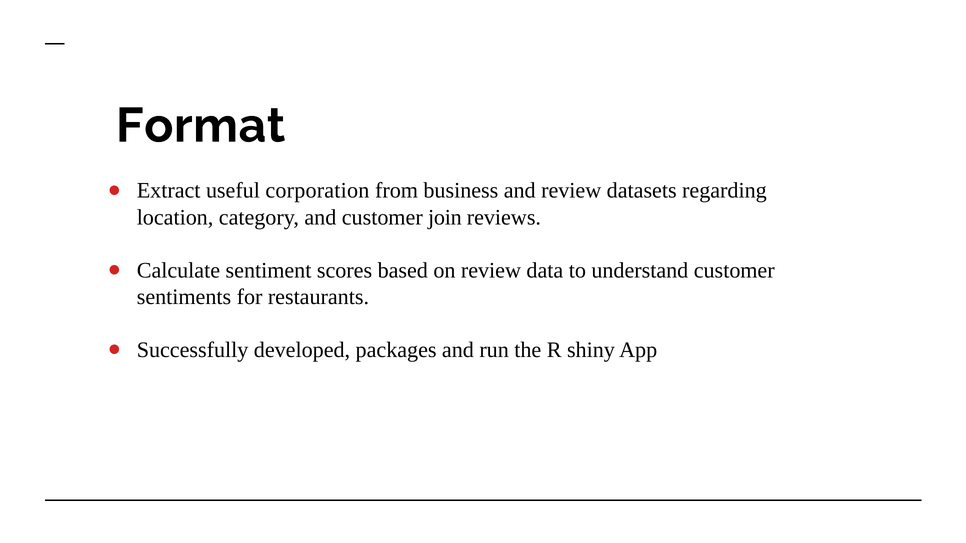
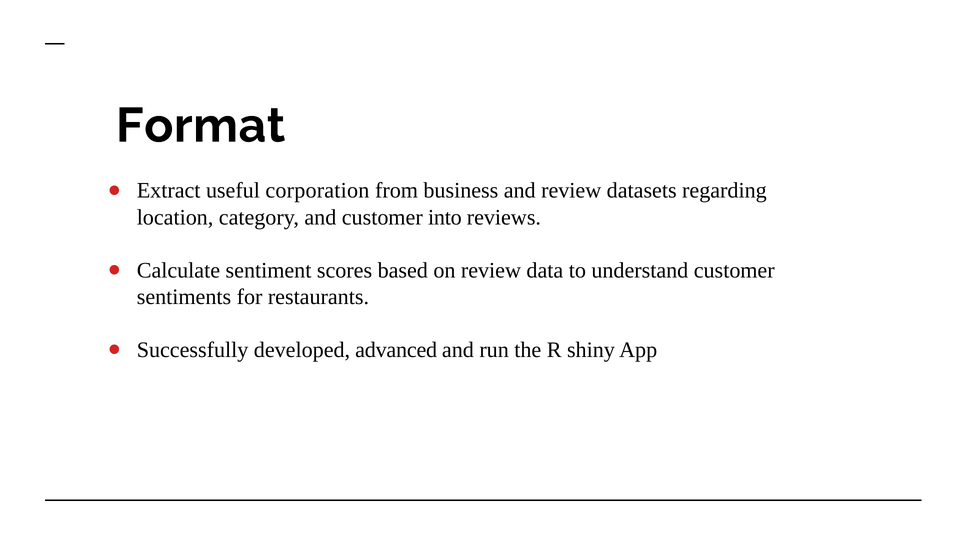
join: join -> into (445, 217)
packages: packages -> advanced (396, 350)
